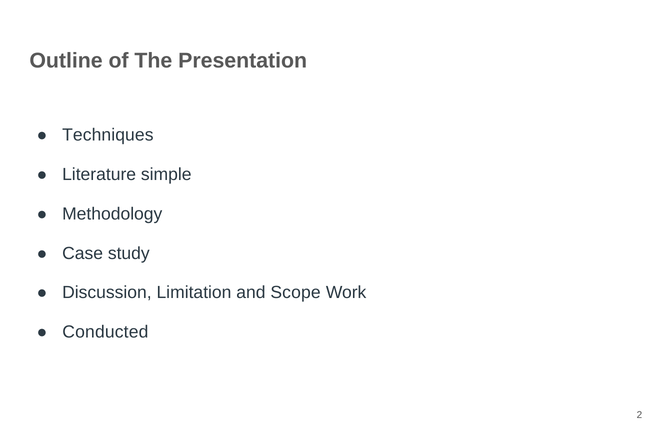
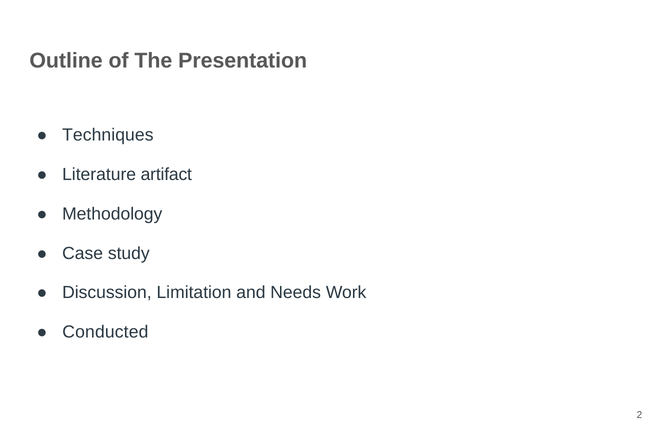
simple: simple -> artifact (166, 174)
Scope: Scope -> Needs (296, 292)
